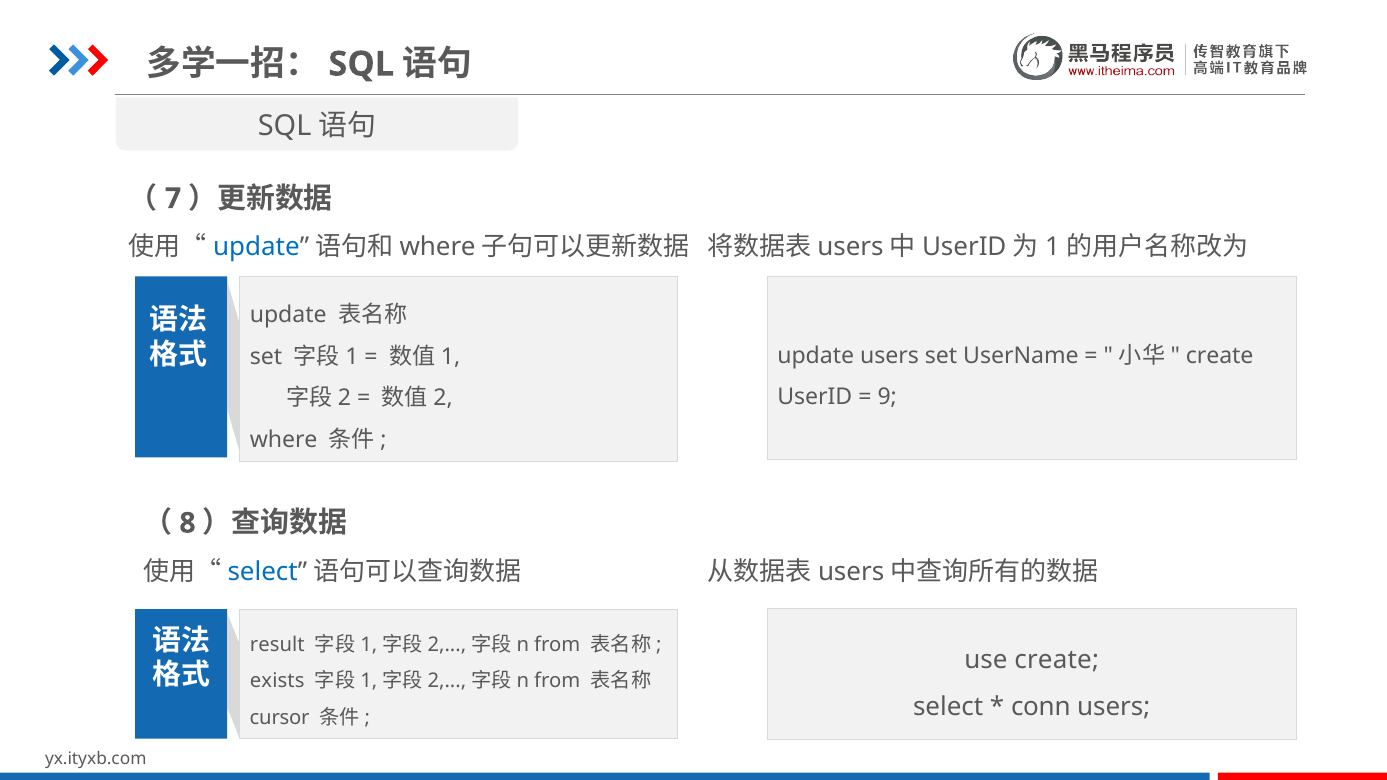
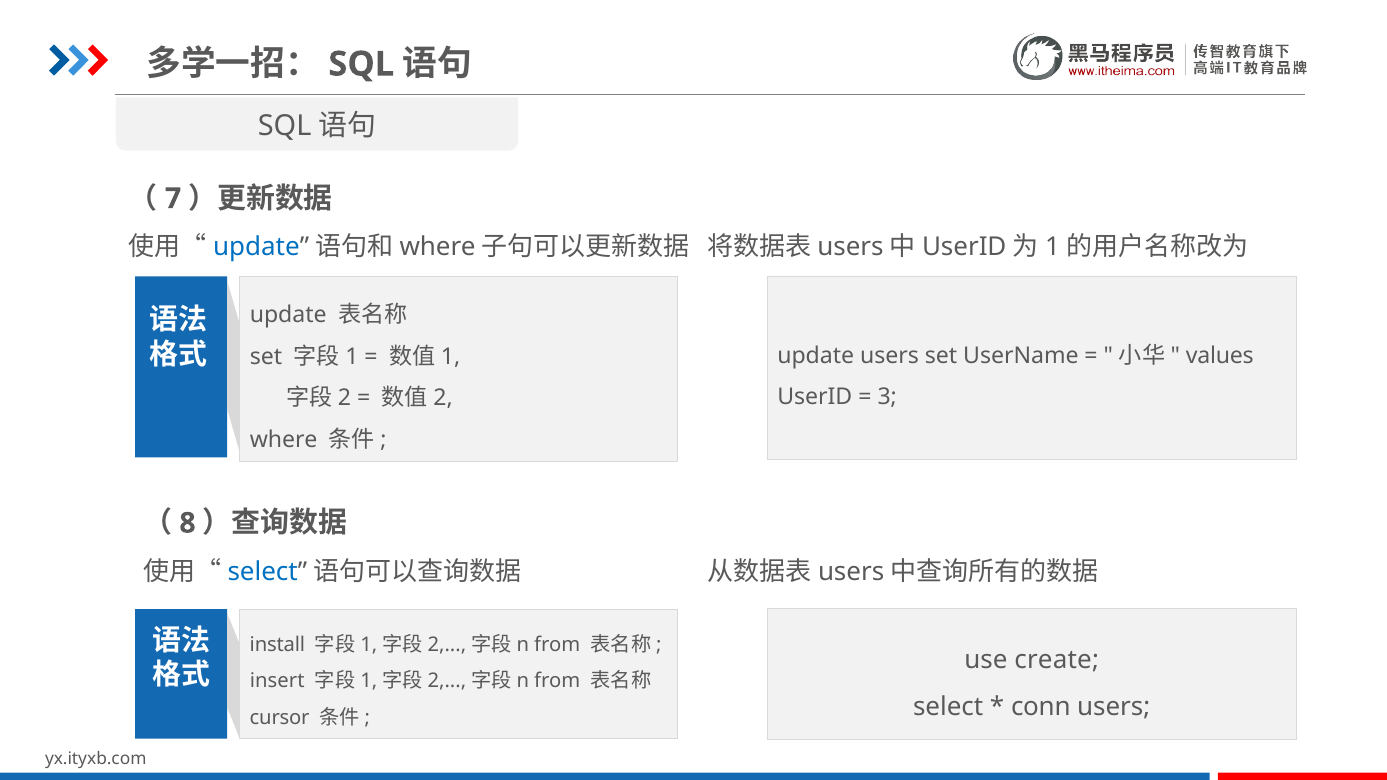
create: create -> values (1220, 356)
9: 9 -> 3 (887, 397)
result: result -> install (277, 645)
exists: exists -> insert (277, 682)
